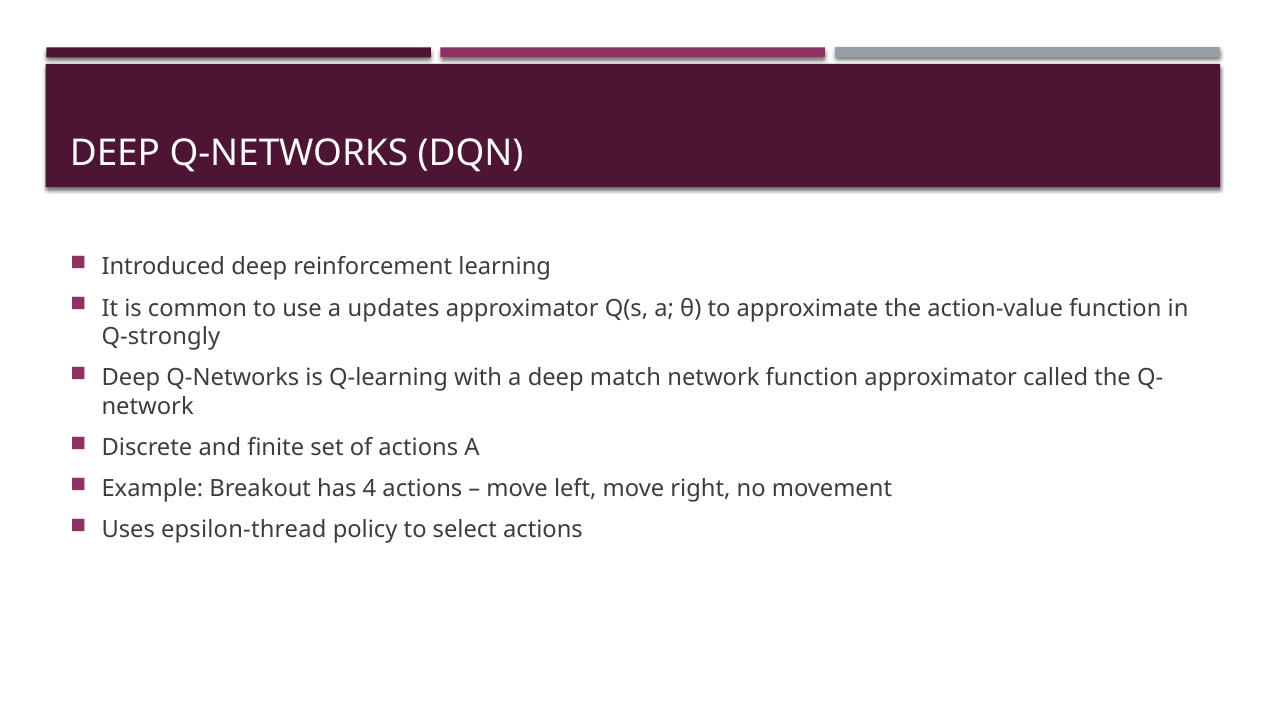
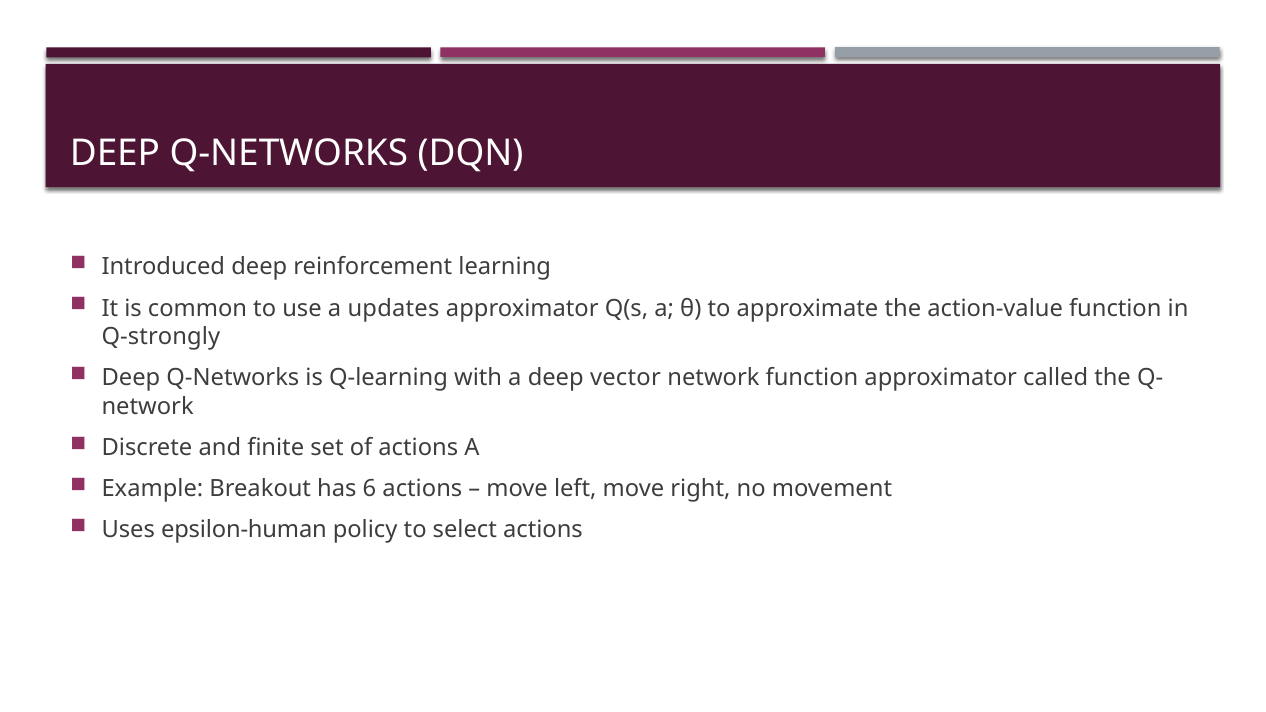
match: match -> vector (625, 378)
4: 4 -> 6 (370, 489)
epsilon-thread: epsilon-thread -> epsilon-human (244, 530)
